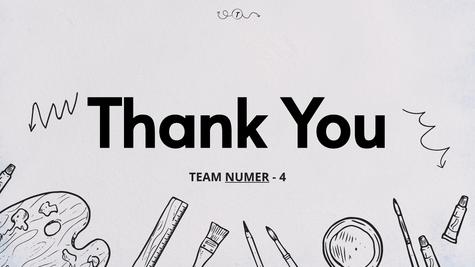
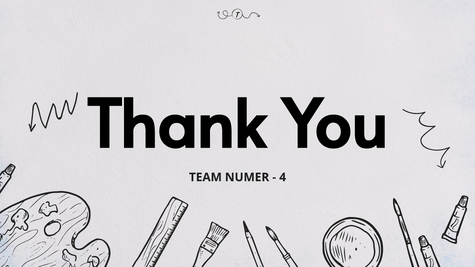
NUMER underline: present -> none (247, 177)
